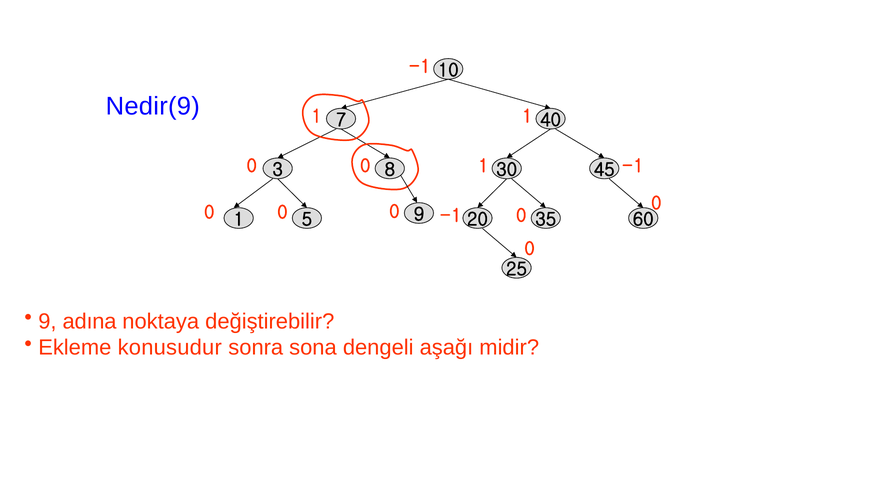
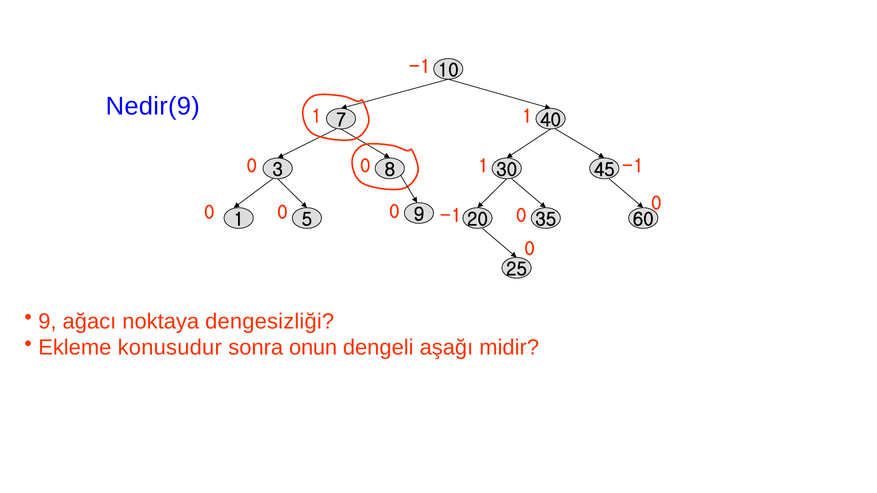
adına: adına -> ağacı (89, 322)
değiştirebilir: değiştirebilir -> dengesizliği (270, 322)
sona: sona -> onun (313, 348)
